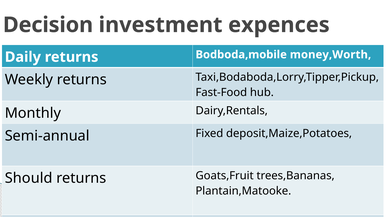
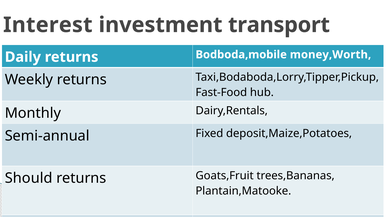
Decision: Decision -> Interest (48, 25)
expences: expences -> transport (279, 25)
